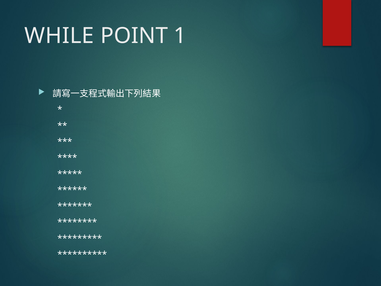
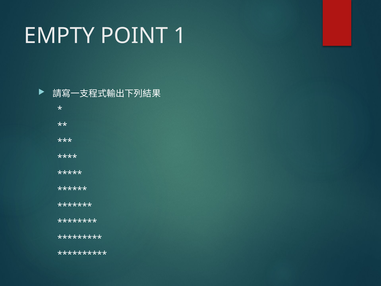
WHILE: WHILE -> EMPTY (59, 36)
